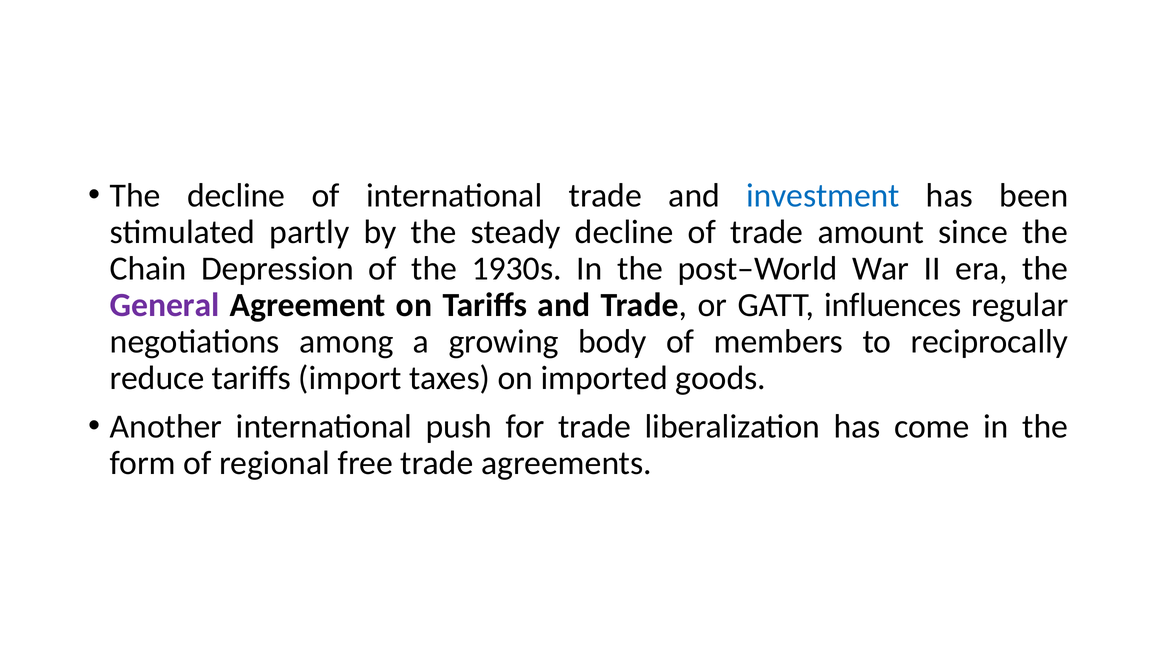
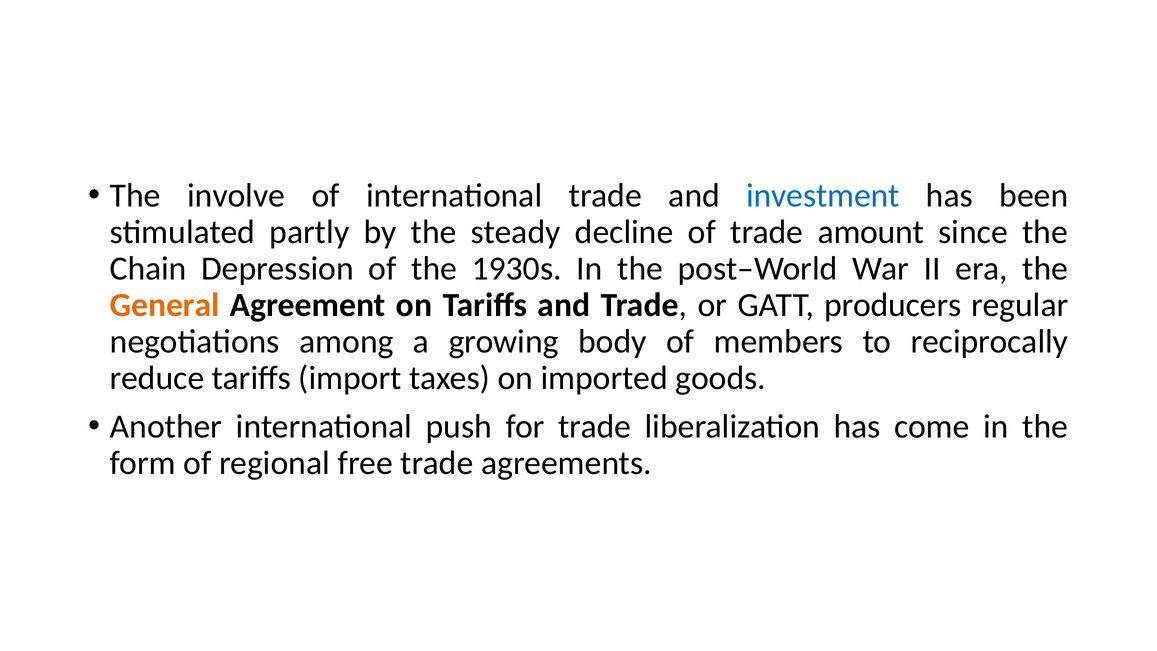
The decline: decline -> involve (236, 196)
General colour: purple -> orange (165, 305)
influences: influences -> producers (893, 305)
